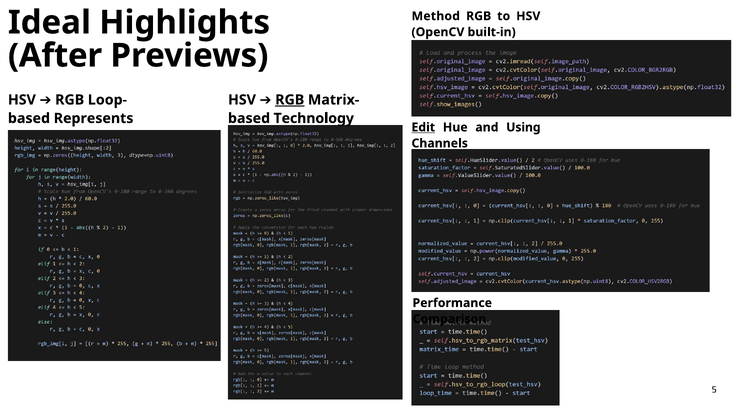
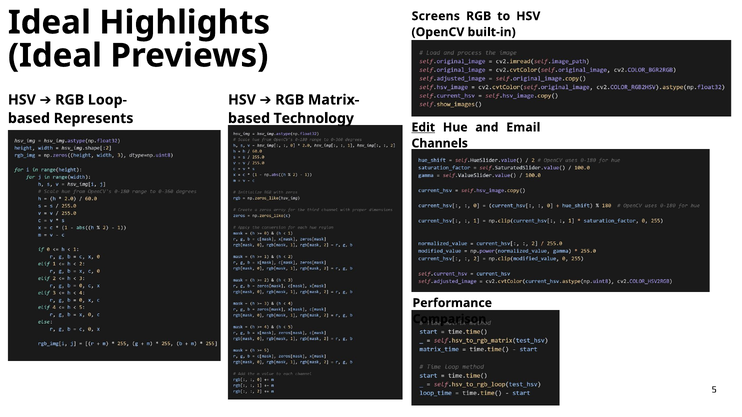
Method: Method -> Screens (436, 16)
After: After -> Ideal (55, 56)
RGB underline: present -> none (290, 100)
Using: Using -> Email (523, 127)
